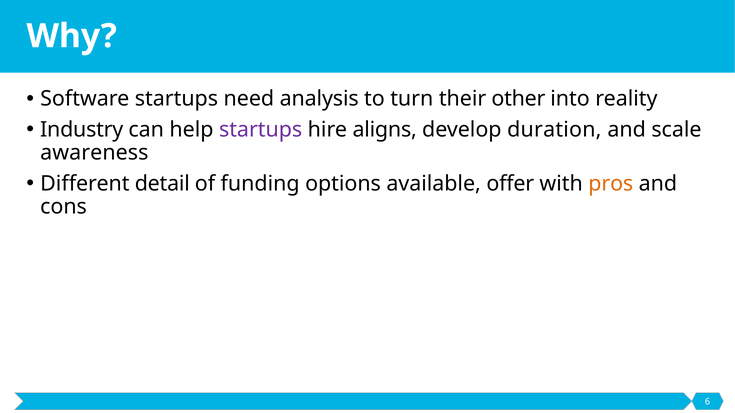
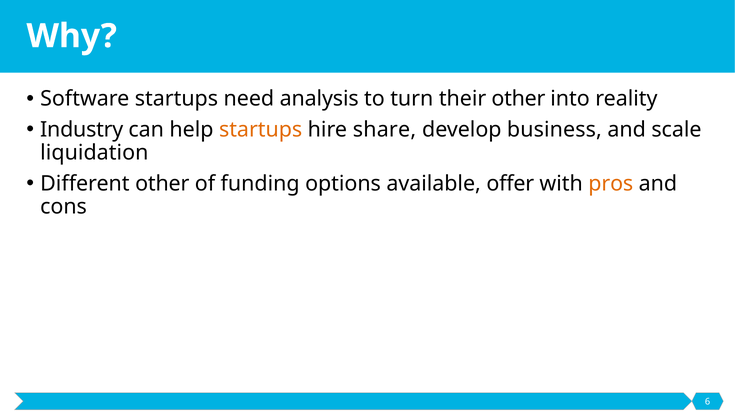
startups colour: purple -> orange (261, 130)
aligns: aligns -> share (384, 130)
duration: duration -> business (554, 130)
awareness: awareness -> liquidation (94, 153)
Different detail: detail -> other (162, 184)
